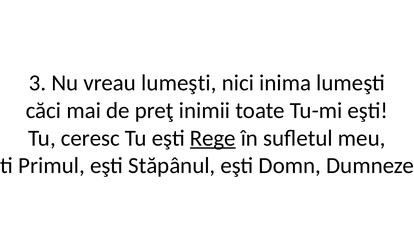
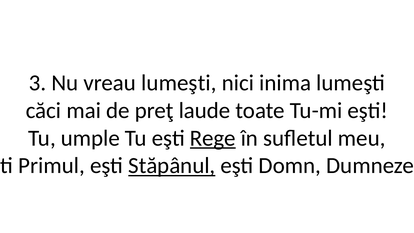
inimii: inimii -> laude (205, 110)
ceresc: ceresc -> umple (90, 138)
Stăpânul underline: none -> present (172, 166)
